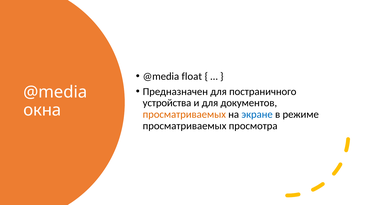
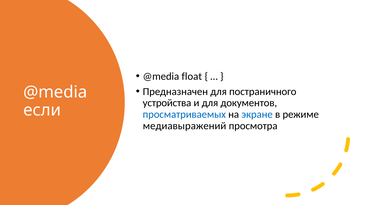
окна: окна -> если (42, 110)
просматриваемых colour: orange -> blue (184, 115)
просматриваемых: просматриваемых -> медиавыражений (185, 126)
